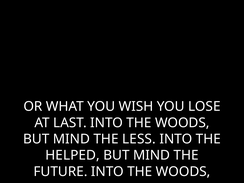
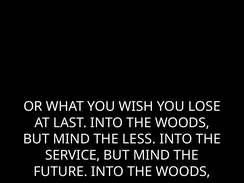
HELPED: HELPED -> SERVICE (73, 155)
